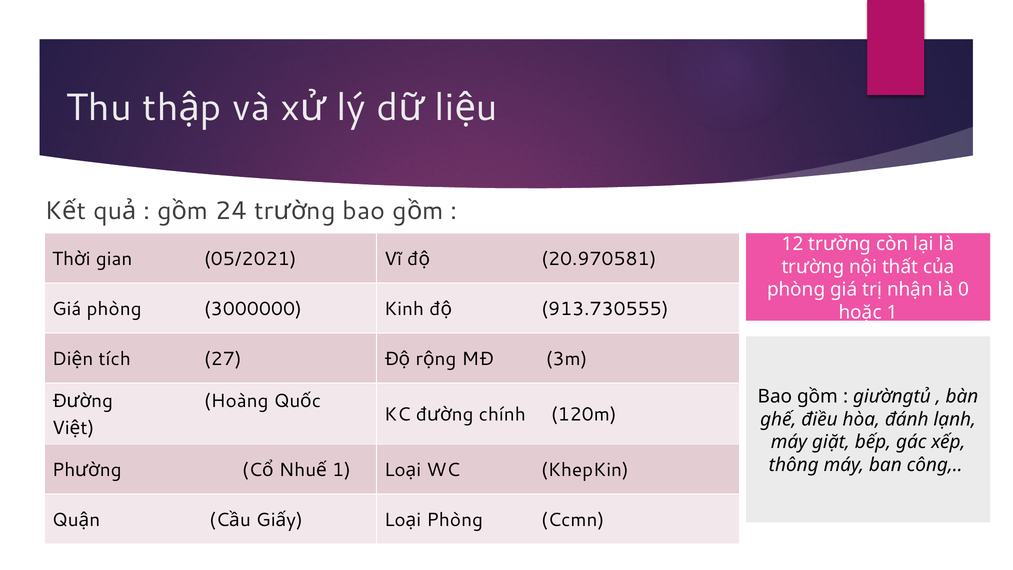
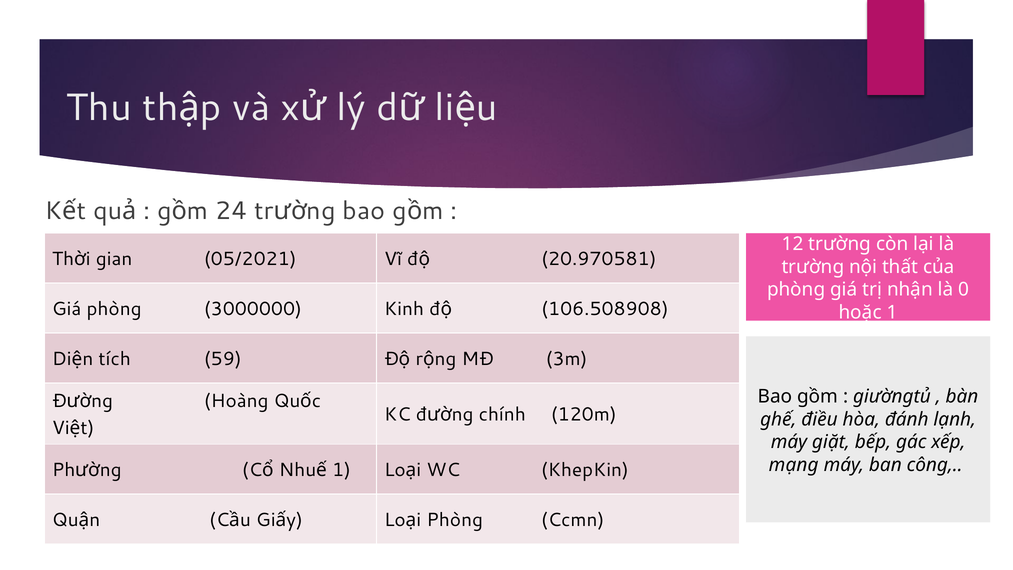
913.730555: 913.730555 -> 106.508908 (605, 309)
27: 27 -> 59 (223, 359)
thông: thông -> mạng (794, 465)
